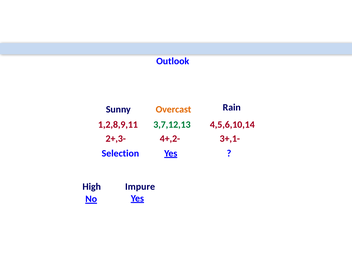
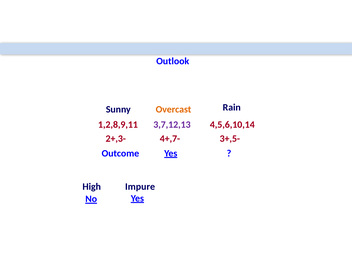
3,7,12,13 colour: green -> purple (172, 125)
4+,2-: 4+,2- -> 4+,7- (170, 139)
3+,1-: 3+,1- -> 3+,5- (230, 139)
Selection: Selection -> Outcome (120, 153)
